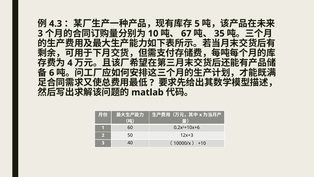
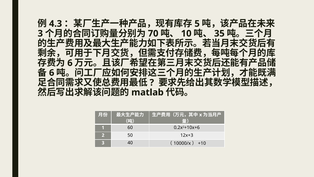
10: 10 -> 70 (153, 33)
67: 67 -> 10 (186, 33)
4: 4 -> 6 (70, 63)
